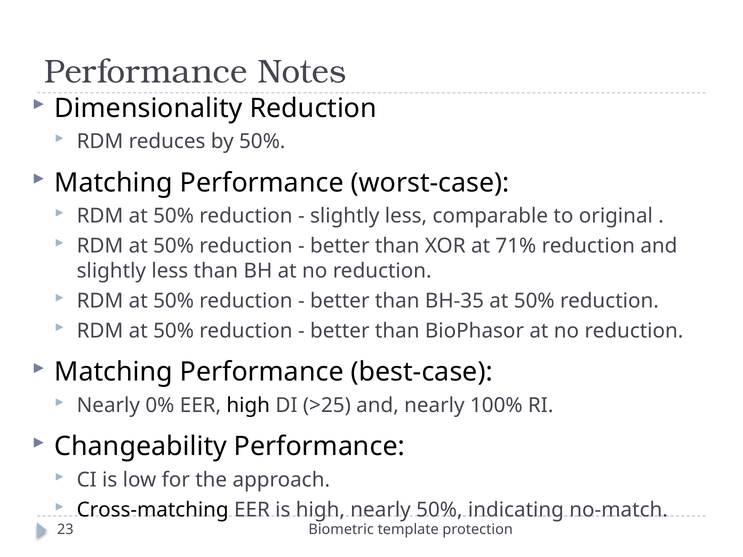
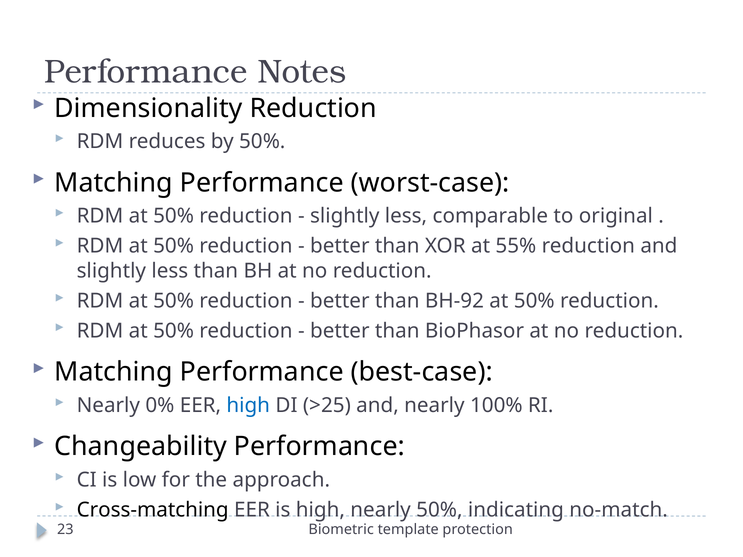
71%: 71% -> 55% (516, 246)
BH-35: BH-35 -> BH-92 (454, 301)
high colour: black -> blue (248, 405)
